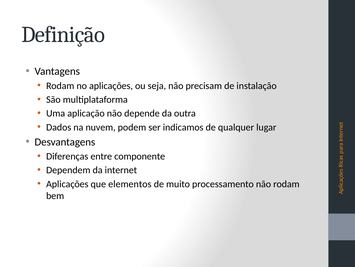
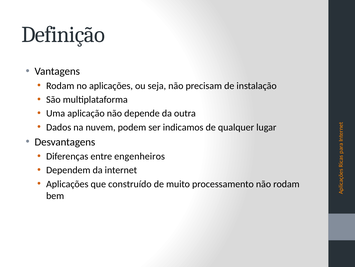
componente: componente -> engenheiros (140, 156)
elementos: elementos -> construído (130, 184)
